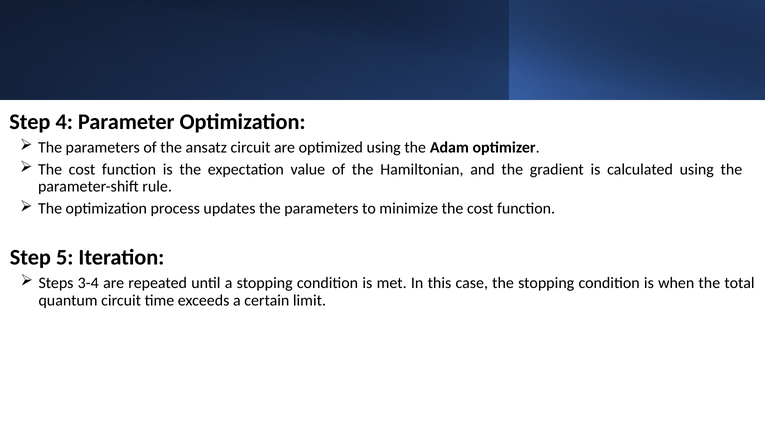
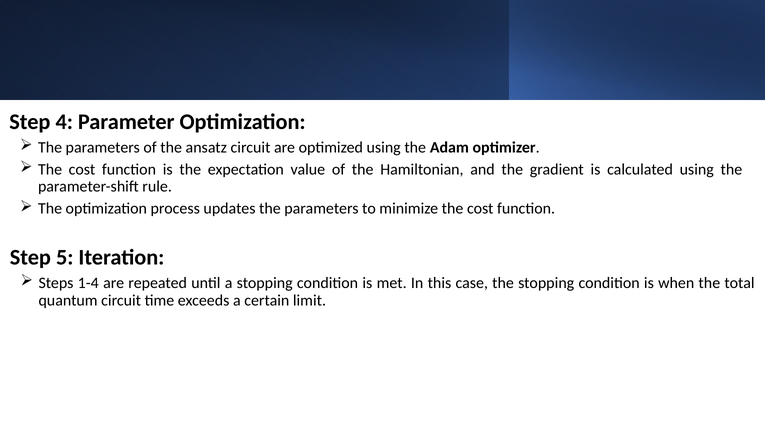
3-4: 3-4 -> 1-4 (88, 283)
